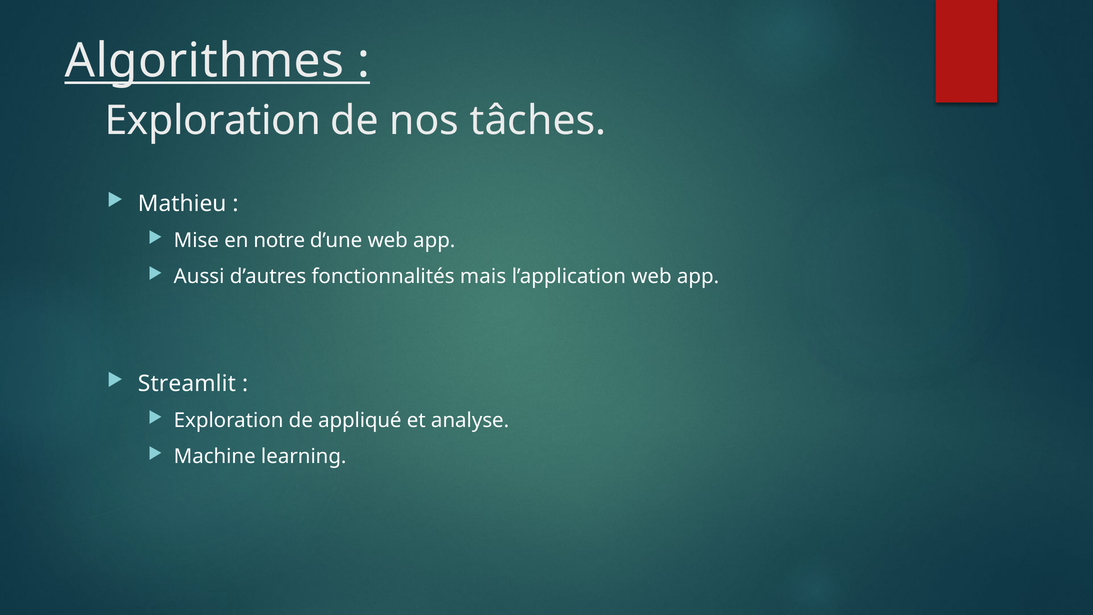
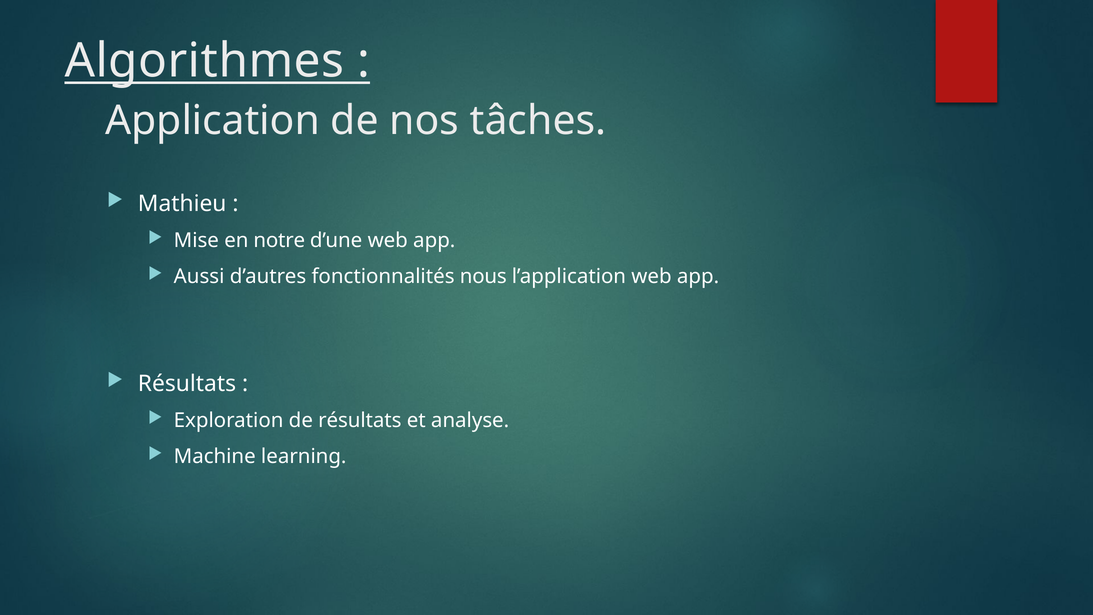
Exploration: Exploration -> Application (213, 121)
mais: mais -> nous (483, 277)
Streamlit: Streamlit -> Résultats (187, 383)
de appliqué: appliqué -> résultats (360, 421)
